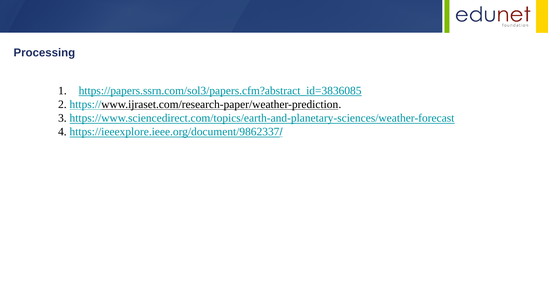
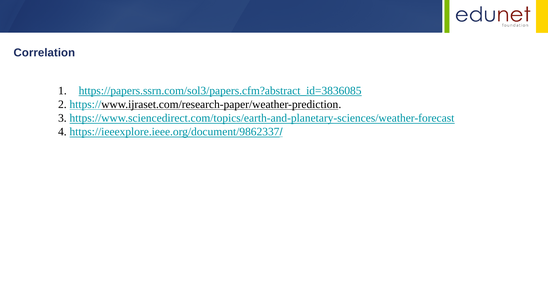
Processing: Processing -> Correlation (44, 53)
